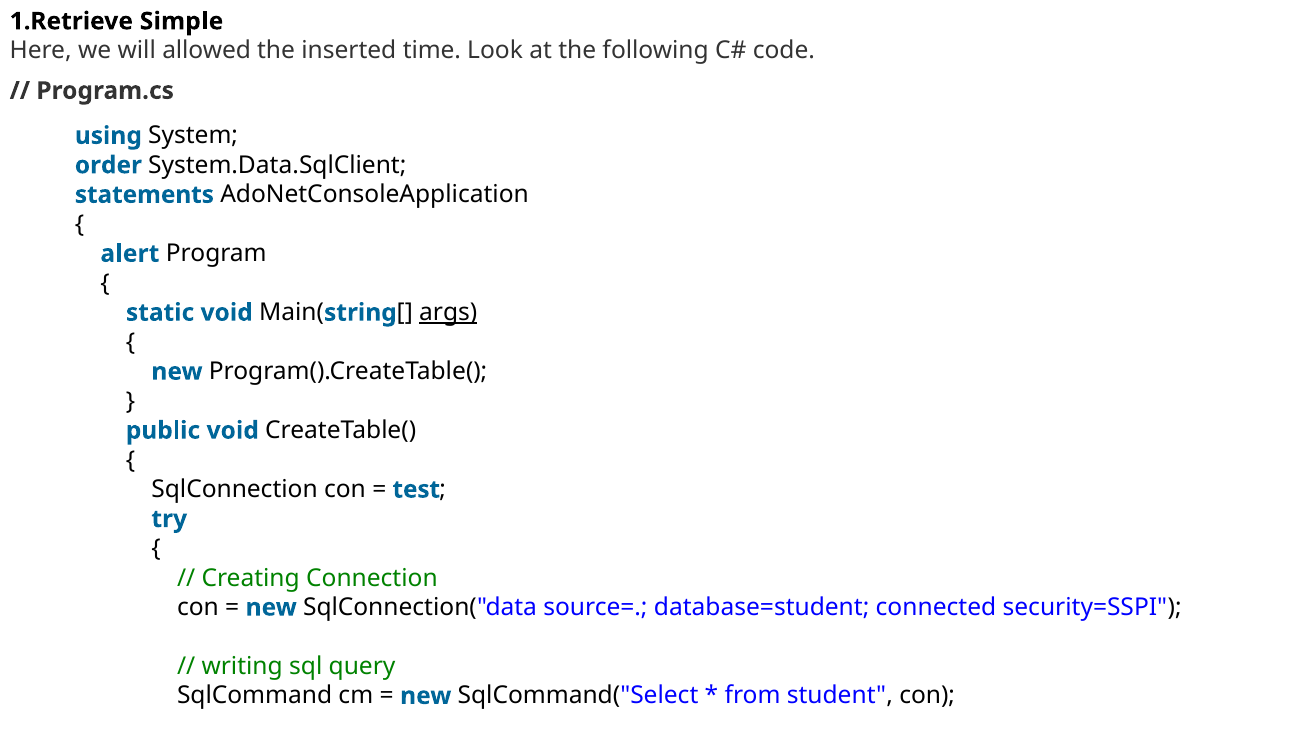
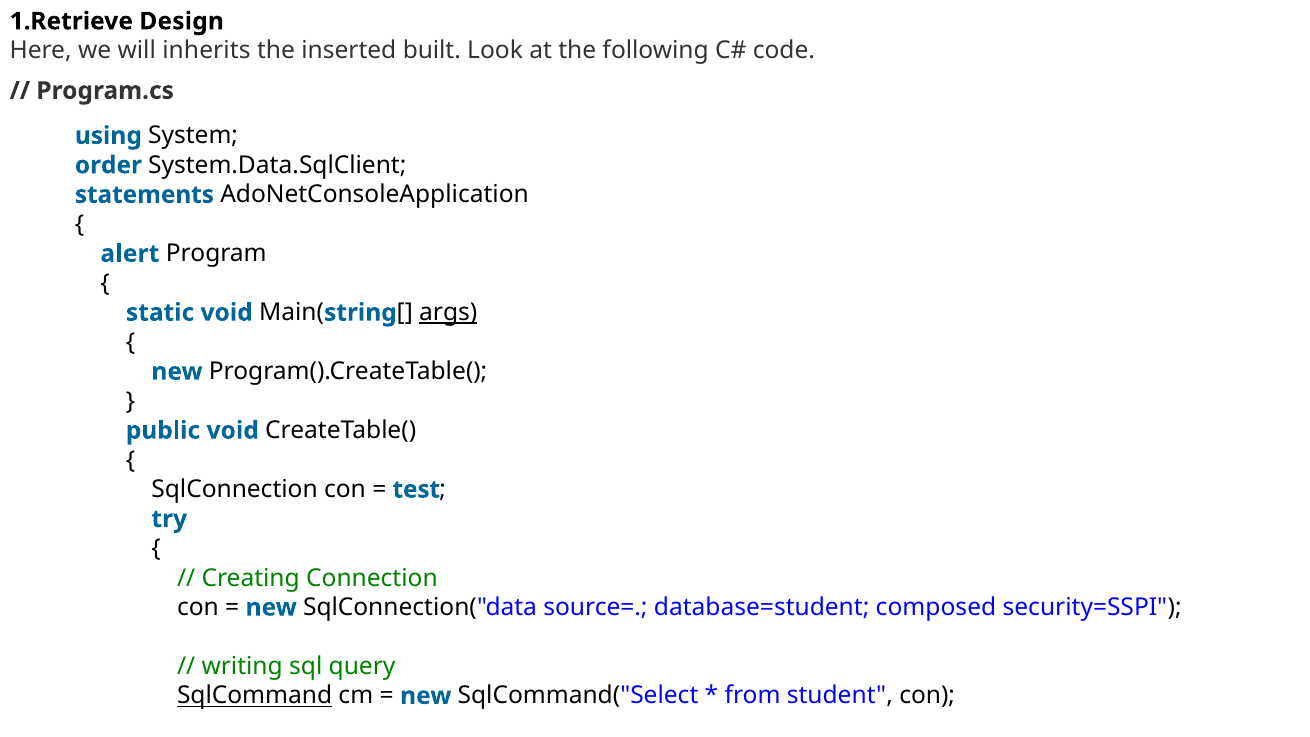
Simple: Simple -> Design (182, 21)
allowed: allowed -> inherits (206, 51)
time: time -> built (432, 51)
connected: connected -> composed (936, 607)
SqlCommand underline: none -> present (255, 696)
